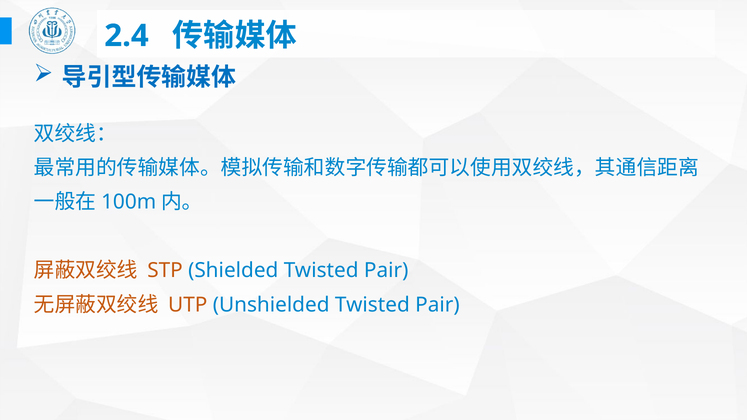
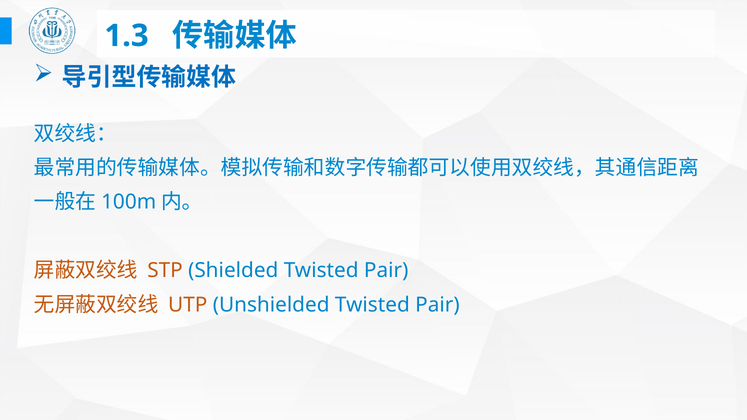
2.4: 2.4 -> 1.3 (127, 36)
